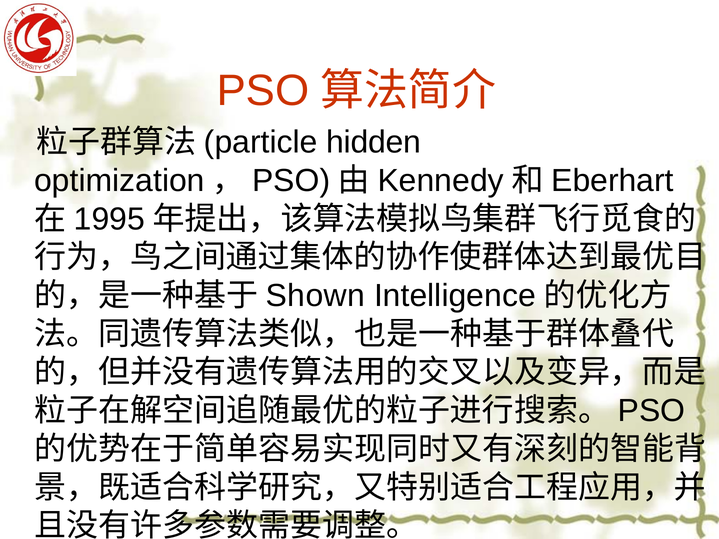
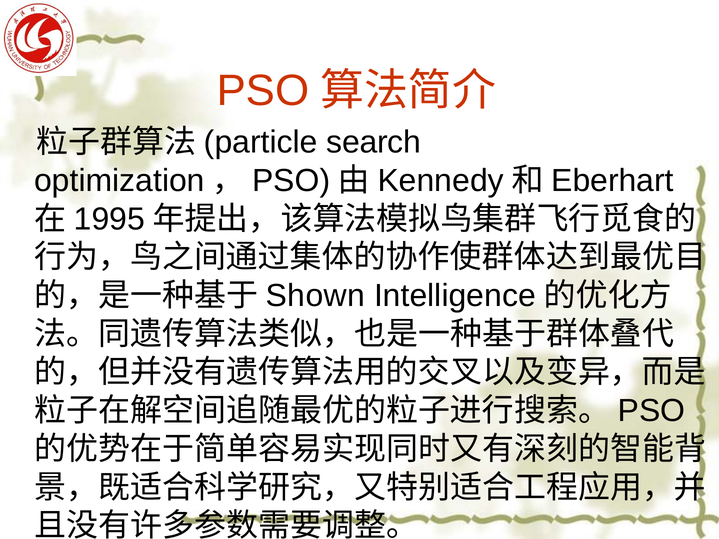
hidden: hidden -> search (374, 142)
